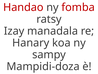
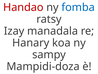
fomba colour: red -> blue (78, 7)
